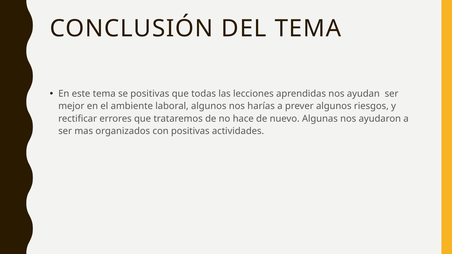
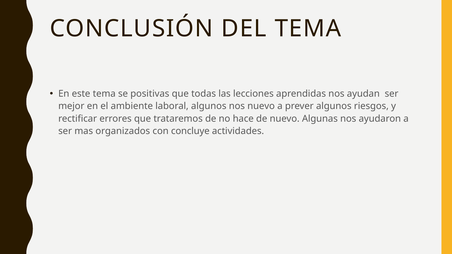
nos harías: harías -> nuevo (261, 106)
con positivas: positivas -> concluye (190, 131)
